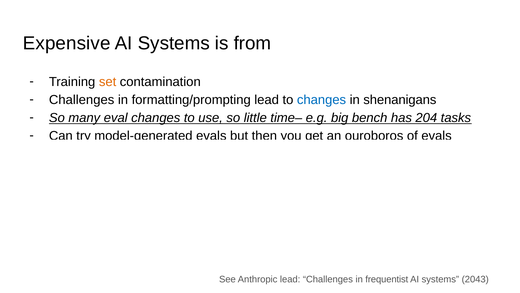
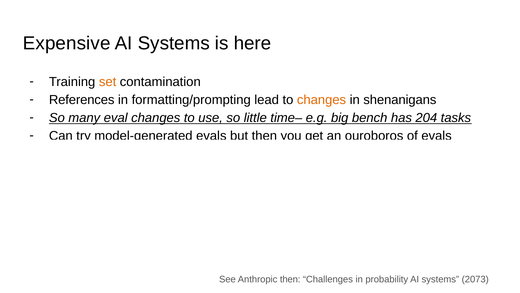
from: from -> here (253, 43)
Challenges: Challenges -> References (82, 100)
changes colour: blue -> orange (322, 100)
Anthropic lead: lead -> then (290, 279)
frequentist: frequentist -> probability (387, 279)
2043: 2043 -> 2073 (475, 279)
